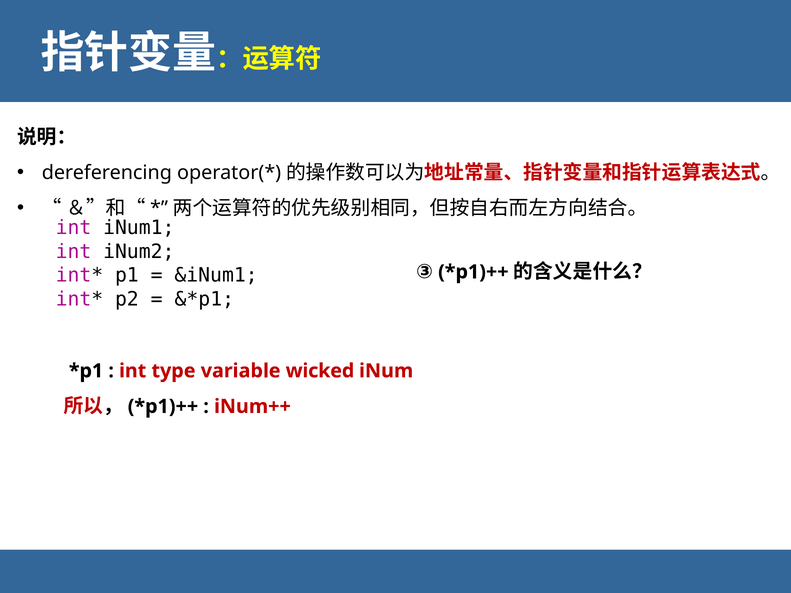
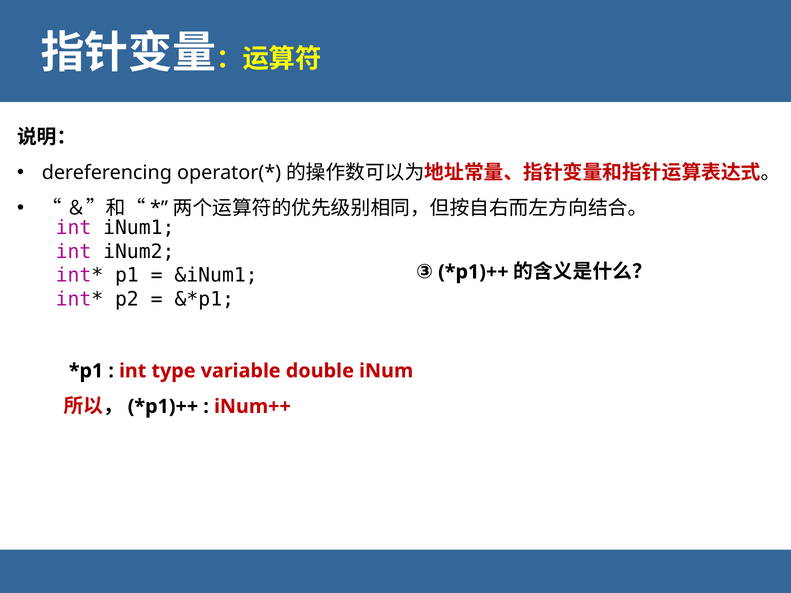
wicked: wicked -> double (320, 371)
